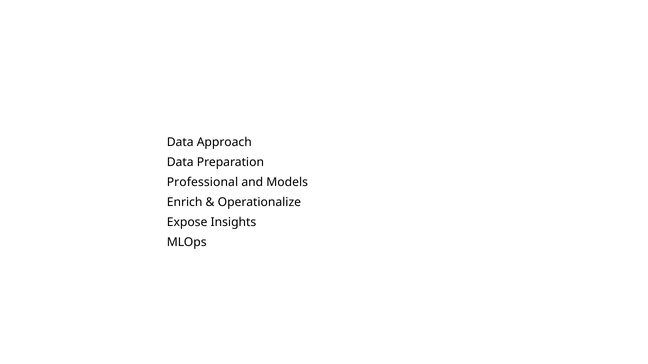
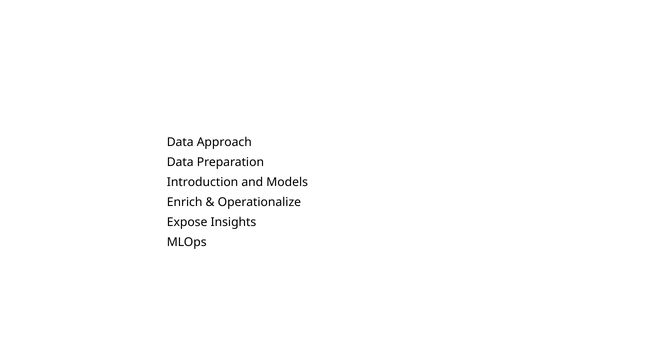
Professional: Professional -> Introduction (203, 183)
